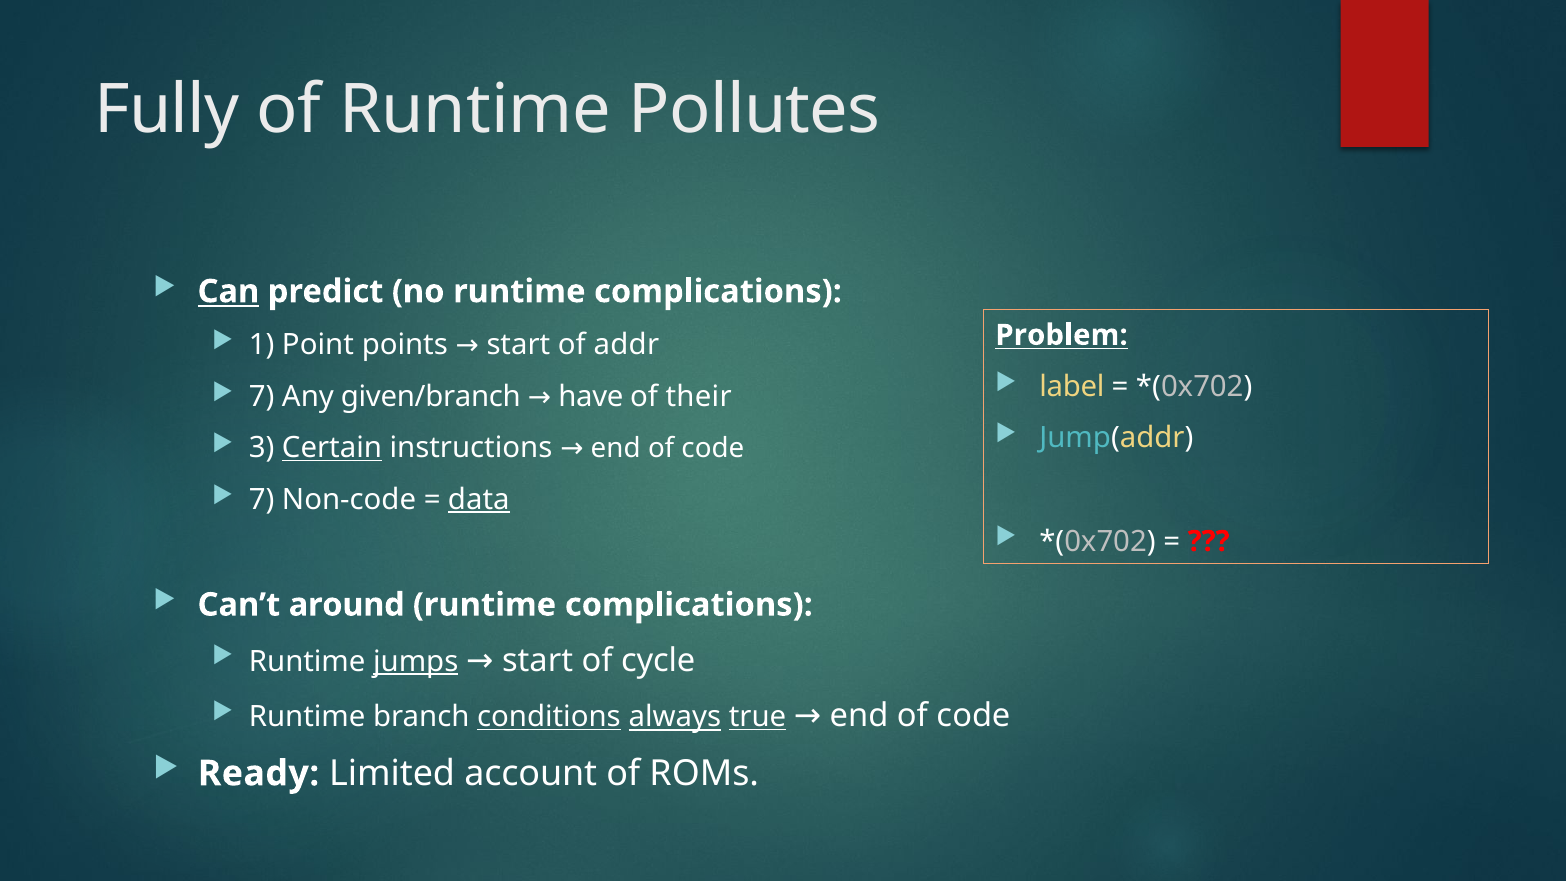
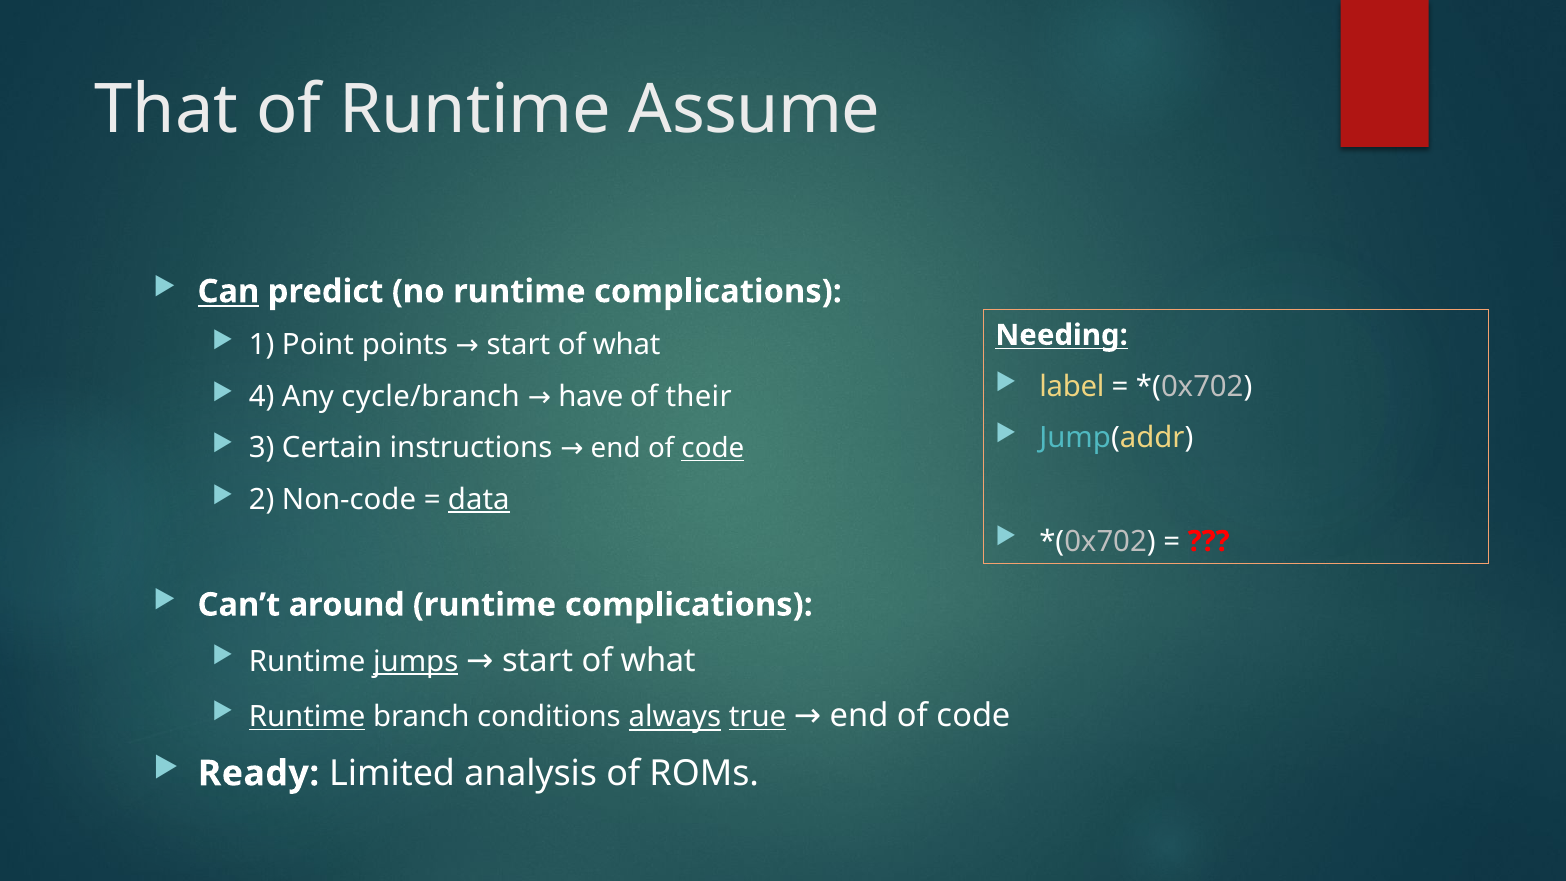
Fully: Fully -> That (167, 110)
Pollutes: Pollutes -> Assume (755, 110)
Problem: Problem -> Needing (1062, 335)
addr: addr -> what (627, 345)
7: 7 -> 4 (262, 396)
given/branch: given/branch -> cycle/branch (431, 396)
Certain underline: present -> none (332, 448)
code underline: none -> present (713, 448)
7: 7 -> 2 (262, 499)
cycle: cycle -> what (658, 660)
Runtime underline: none -> present (307, 717)
conditions underline: present -> none (549, 717)
account: account -> analysis (531, 773)
